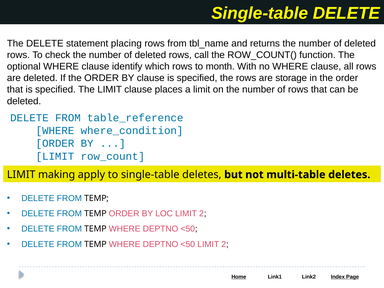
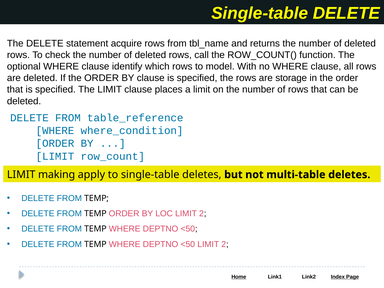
placing: placing -> acquire (126, 44)
month: month -> model (220, 67)
